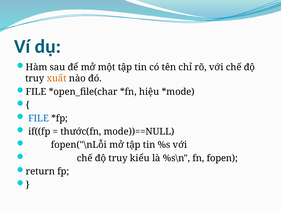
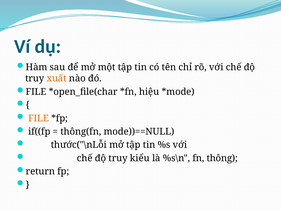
FILE colour: blue -> orange (39, 118)
thước(fn: thước(fn -> thông(fn (81, 131)
fopen("\nLỗi: fopen("\nLỗi -> thước("\nLỗi (79, 145)
fopen: fopen -> thông (222, 158)
